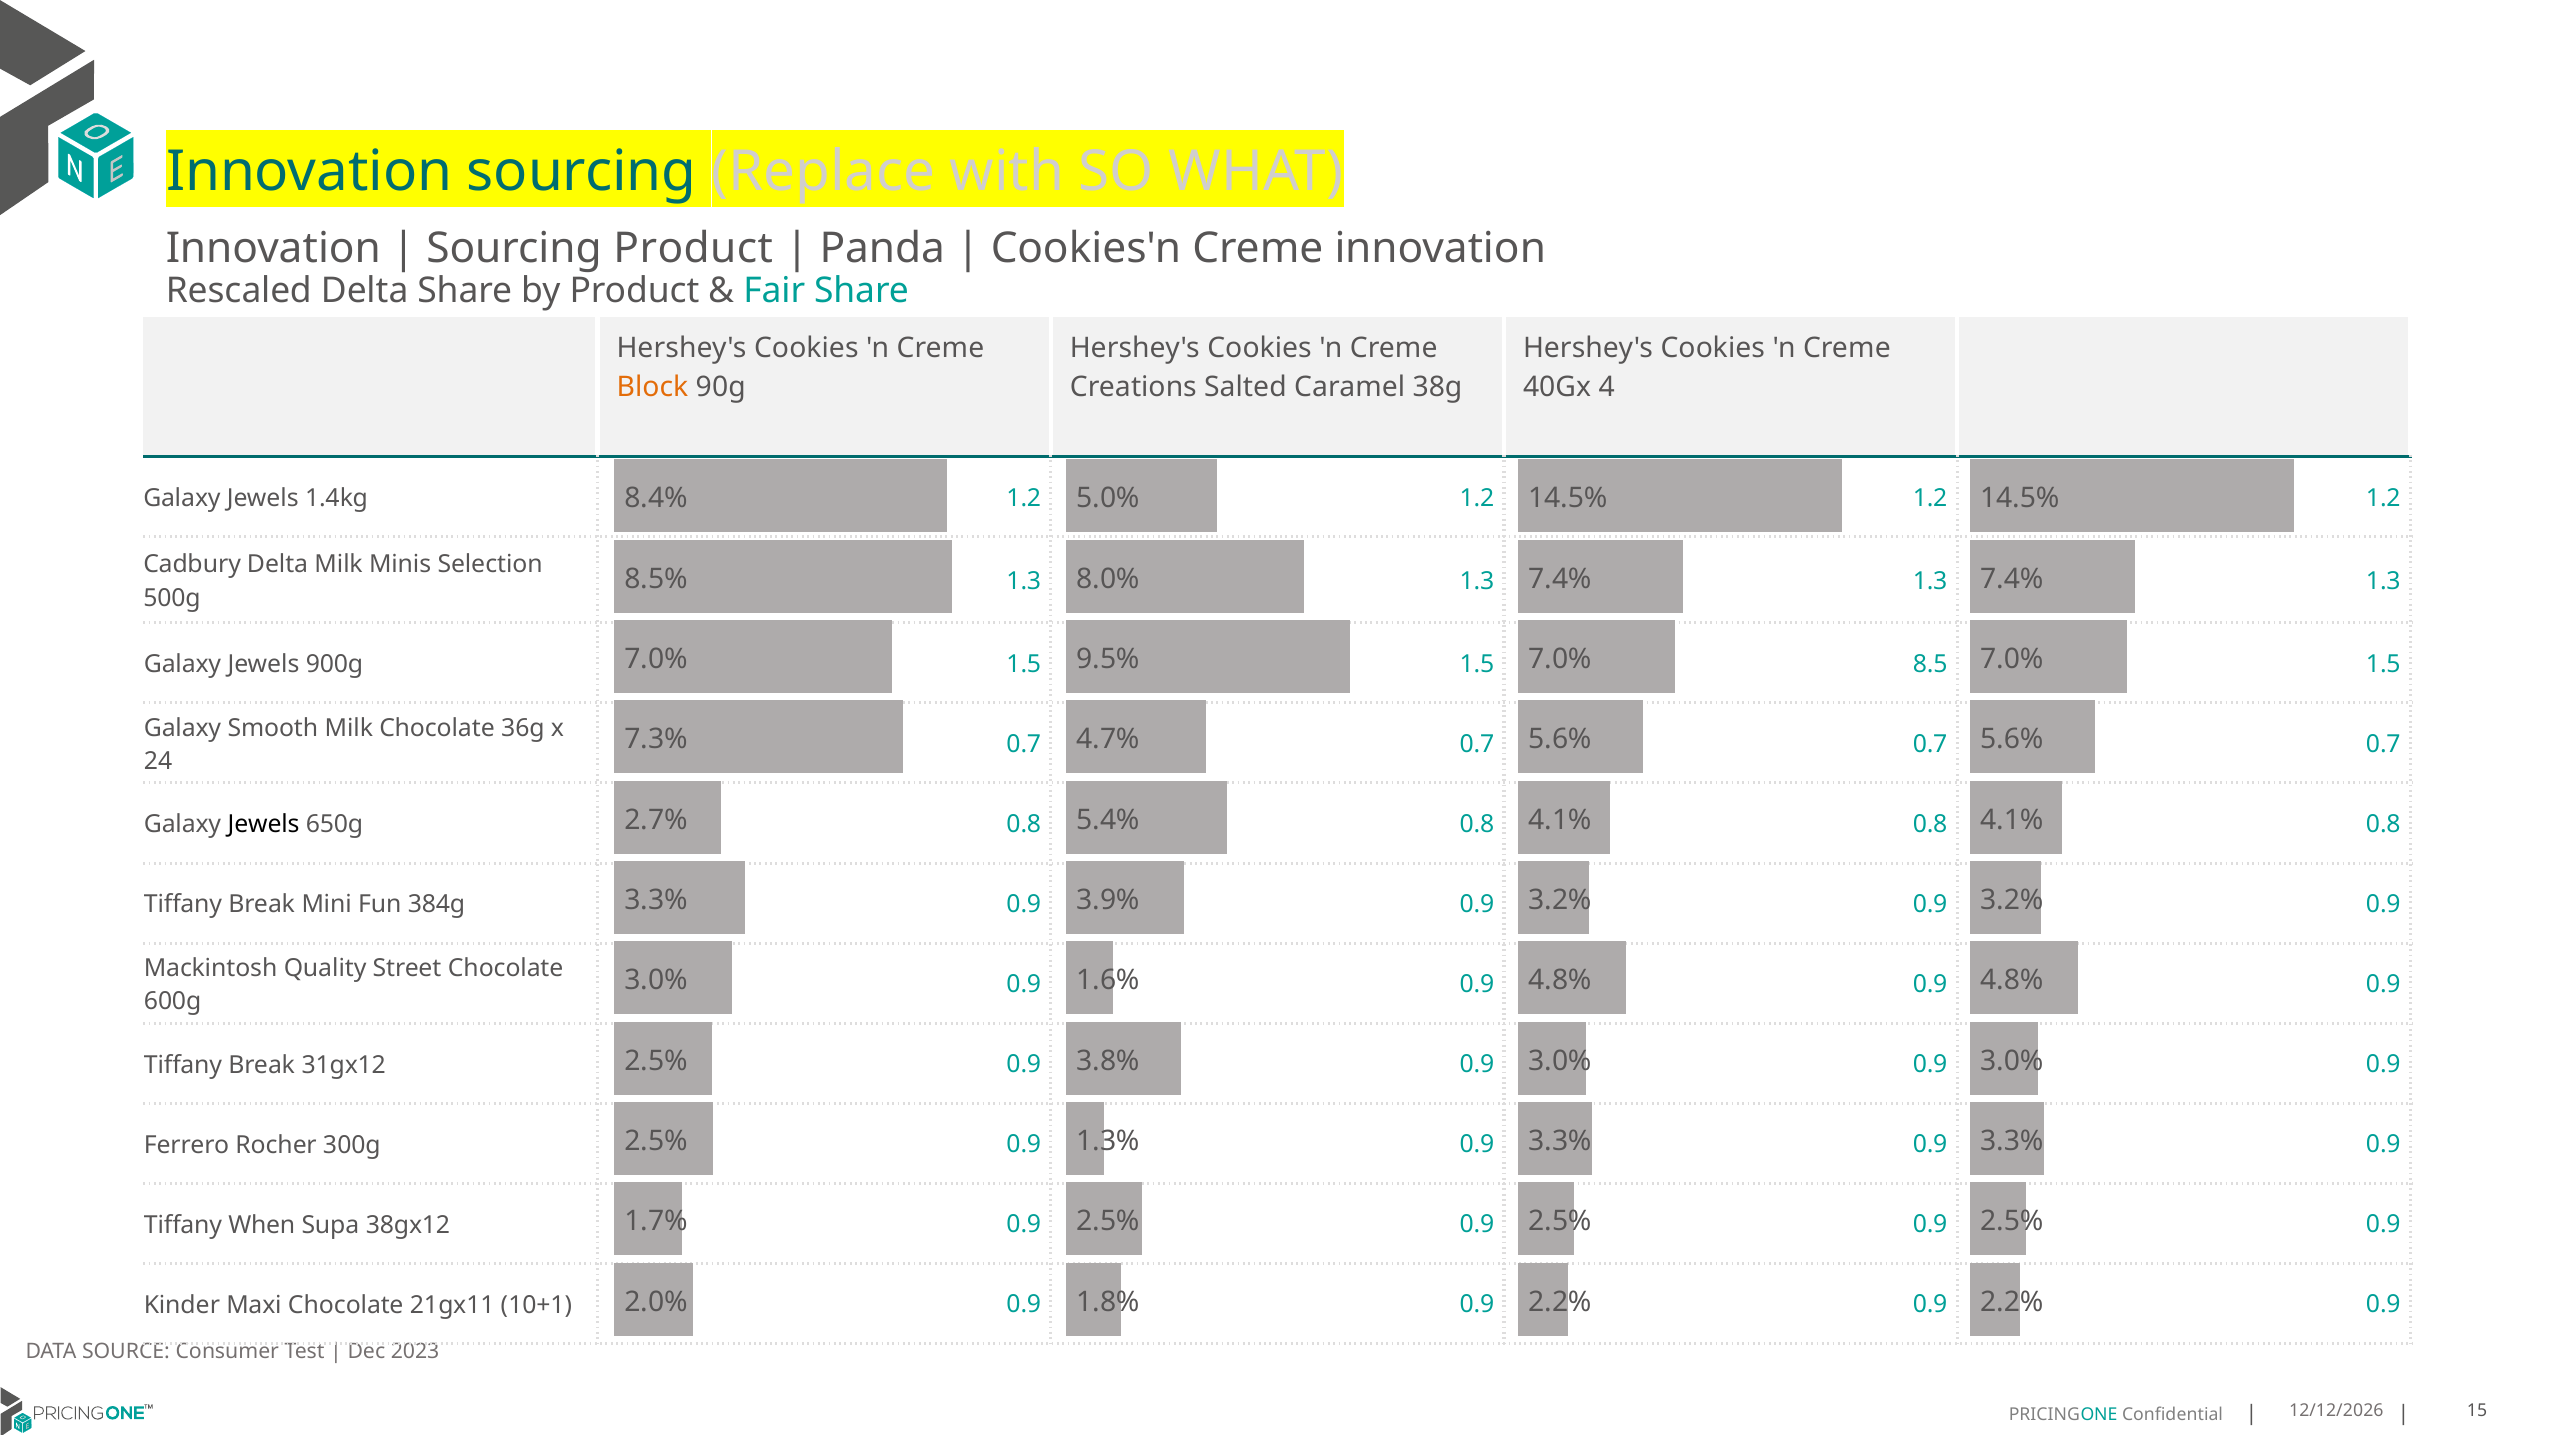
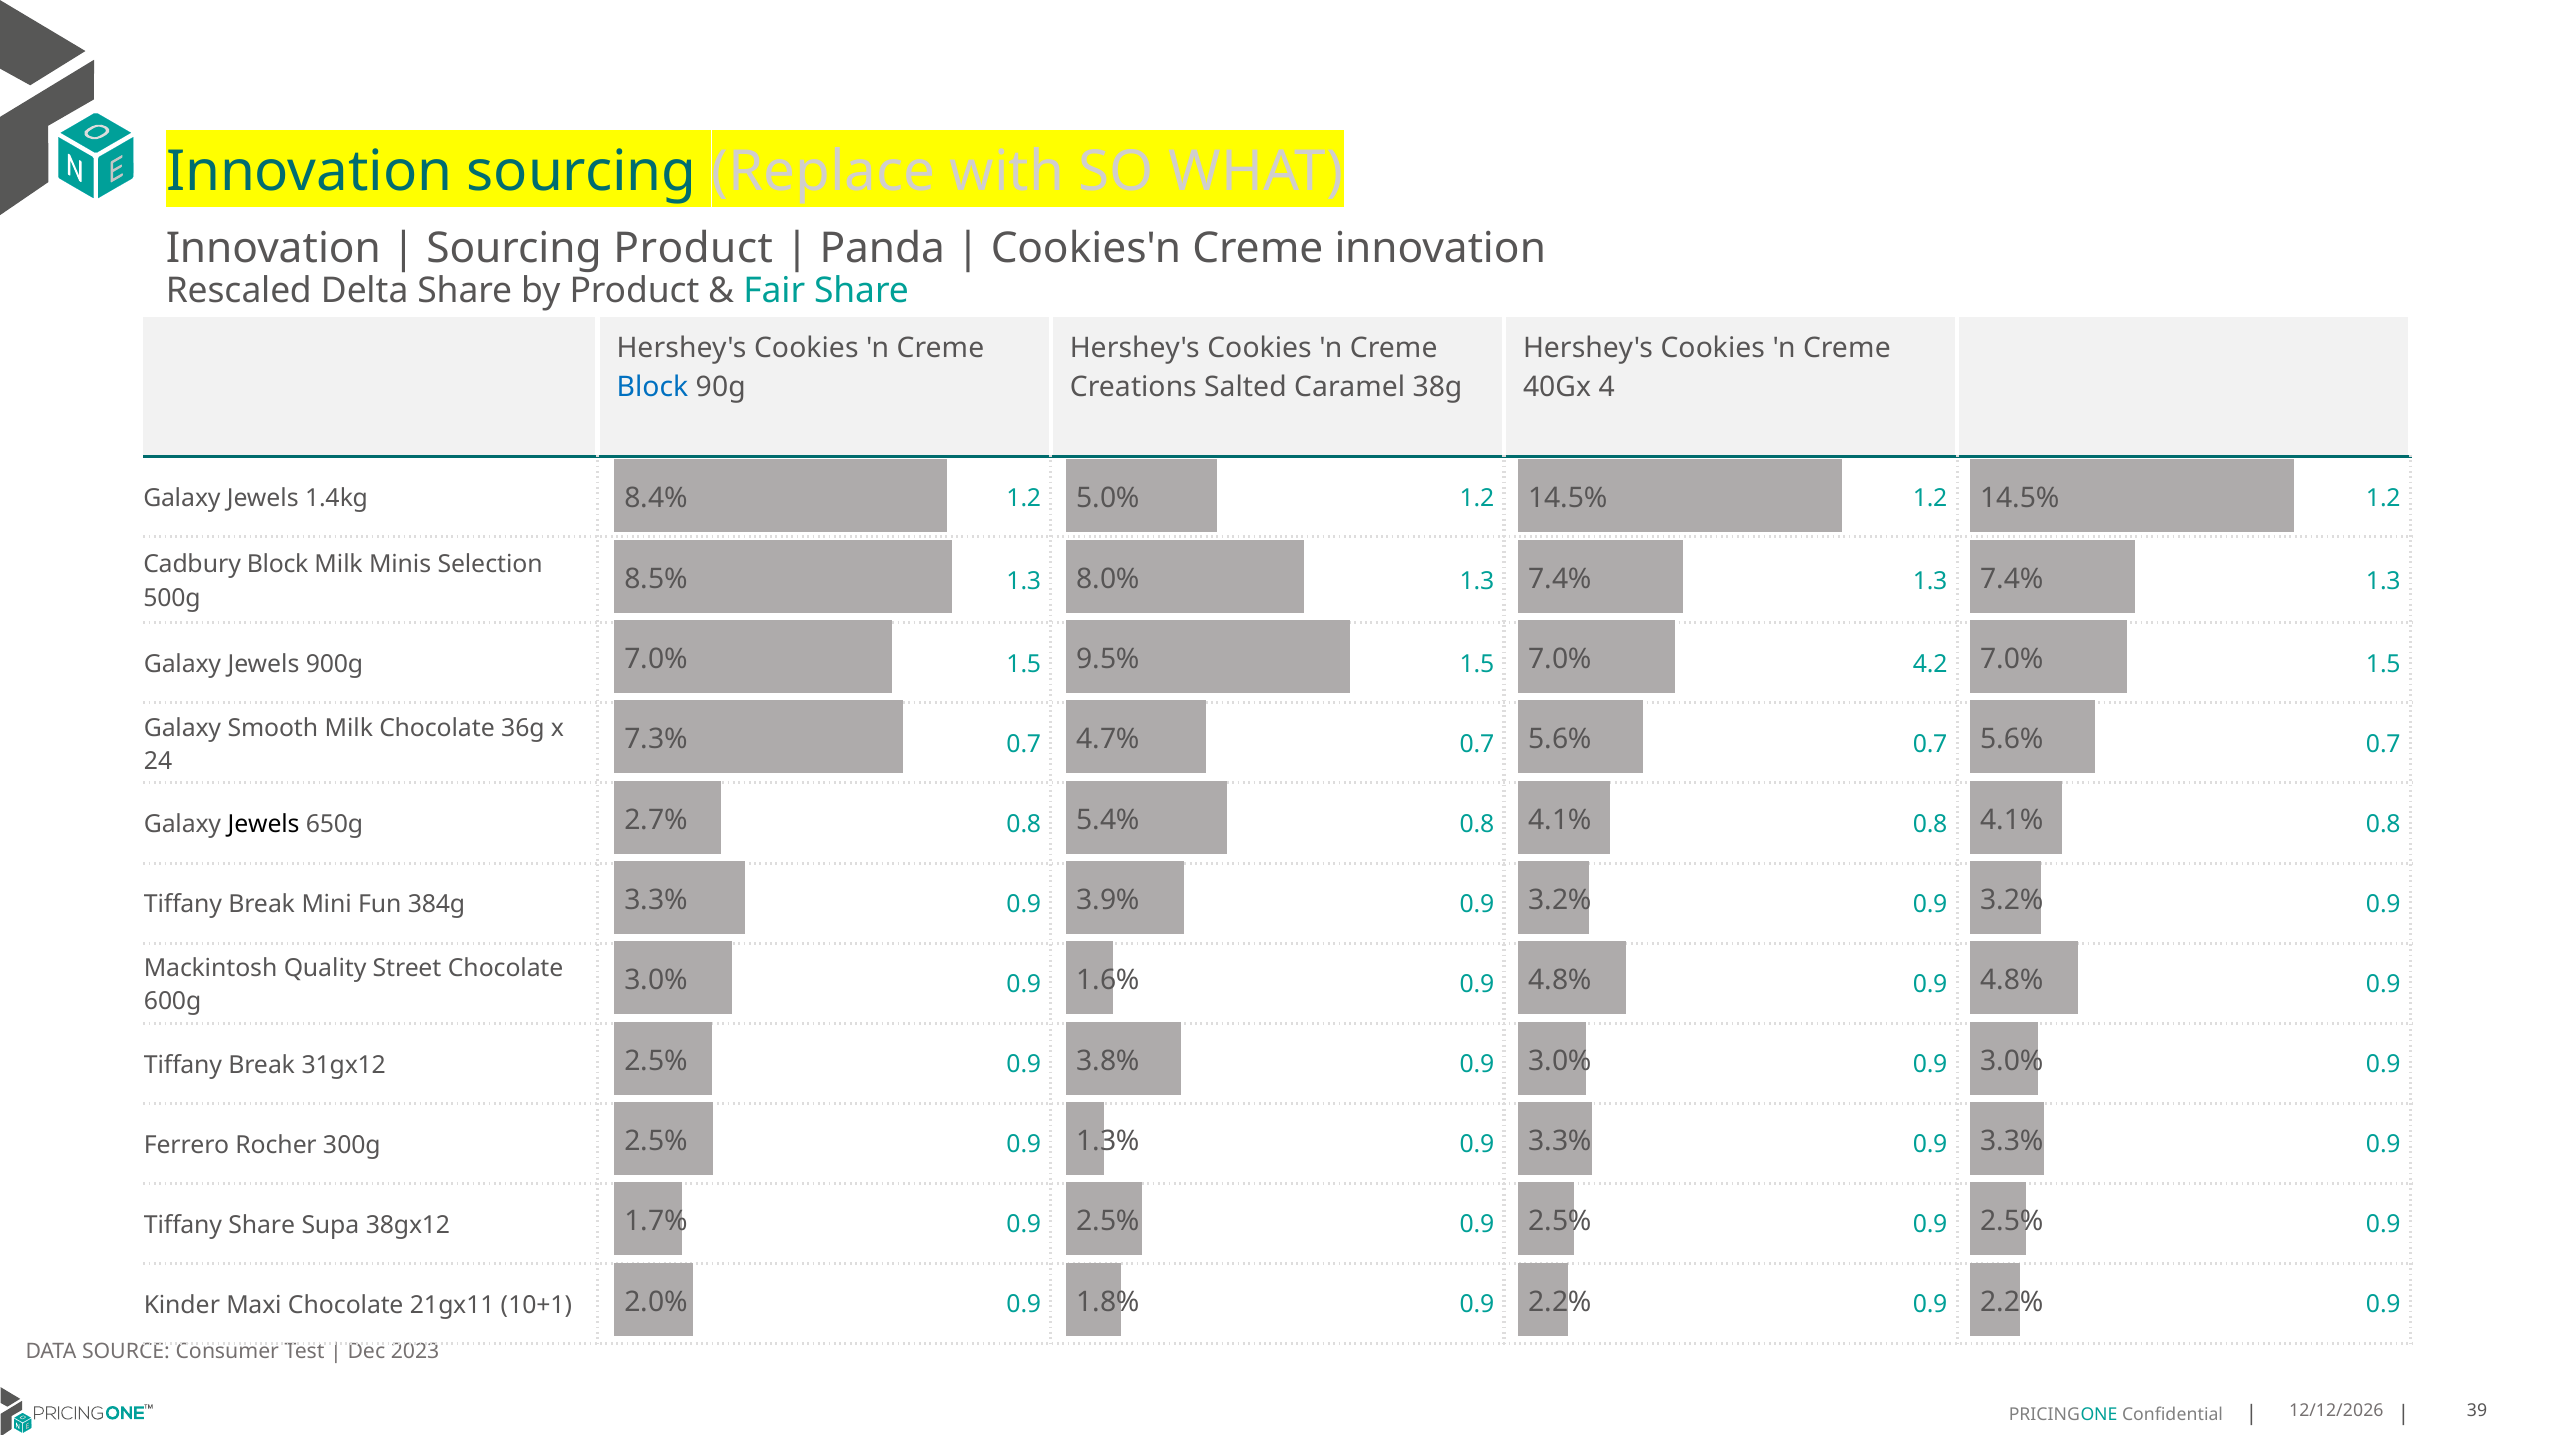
Block colour: orange -> blue (653, 387)
Cadbury Delta: Delta -> Block (278, 564)
8.5: 8.5 -> 4.2 (1930, 664)
Tiffany When: When -> Share (262, 1224)
15: 15 -> 39 (2477, 1410)
